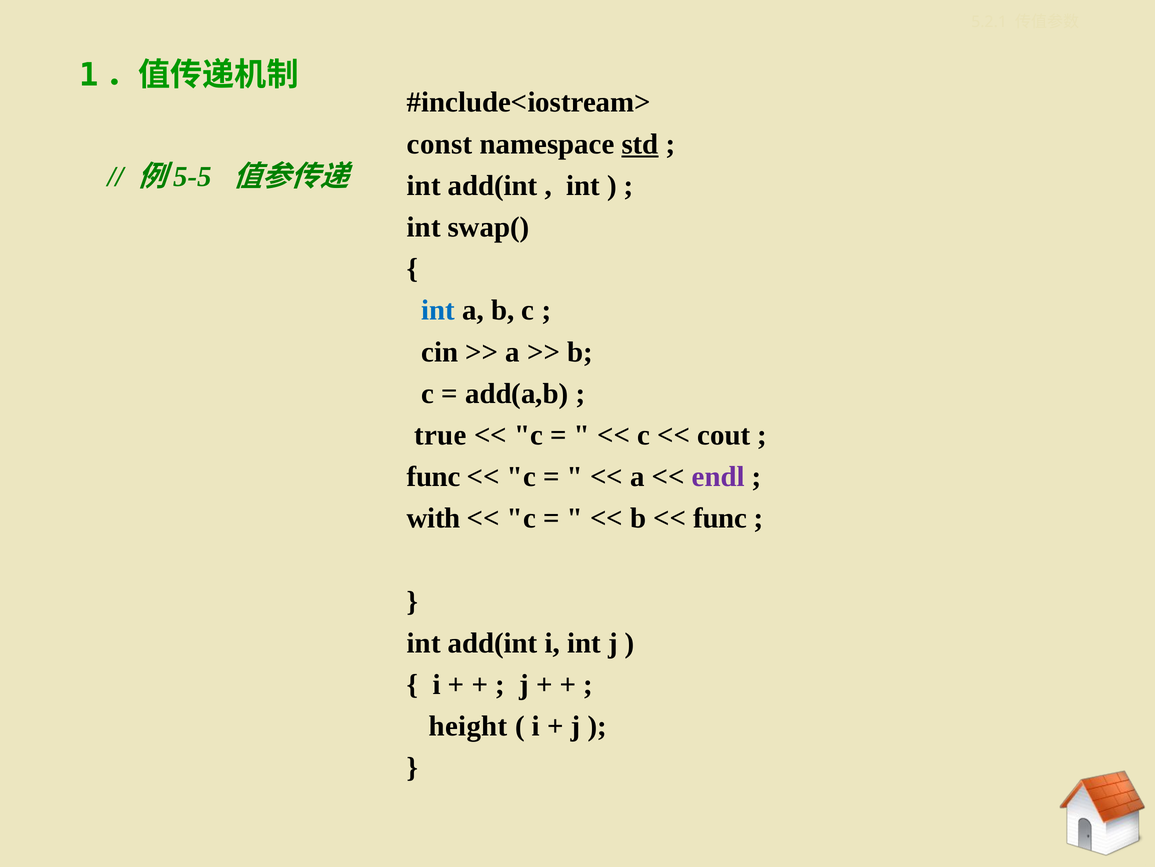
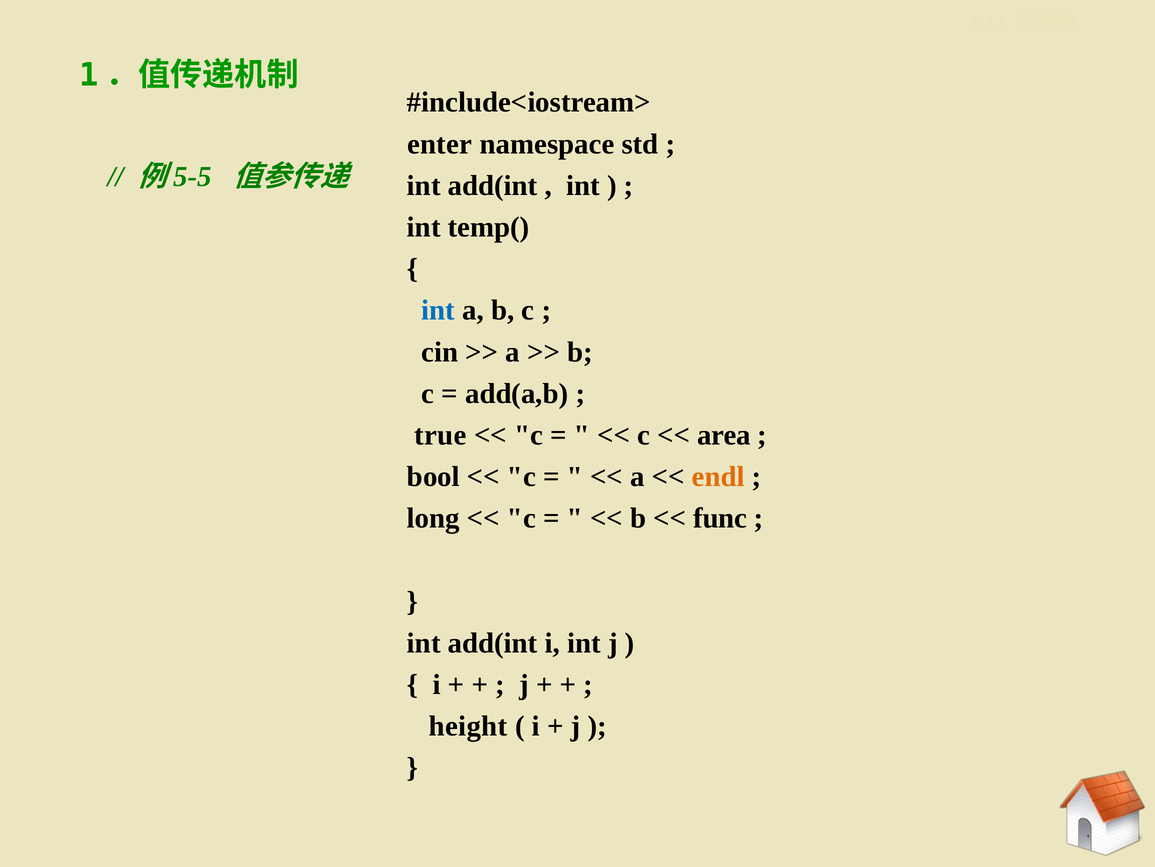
const: const -> enter (440, 144)
std underline: present -> none (640, 144)
swap(: swap( -> temp( (489, 227)
cout: cout -> area (724, 435)
func: func -> bool (433, 476)
endl colour: purple -> orange (718, 476)
with: with -> long (433, 518)
